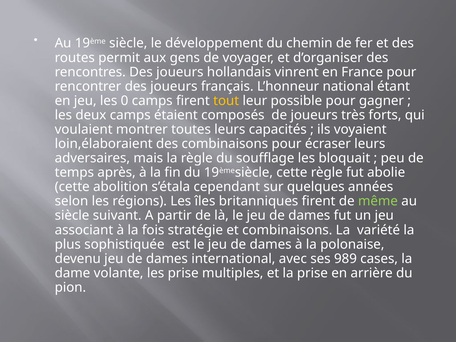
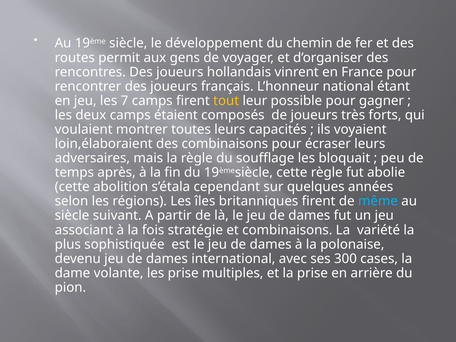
0: 0 -> 7 (125, 101)
même colour: light green -> light blue (378, 201)
989: 989 -> 300 (345, 259)
